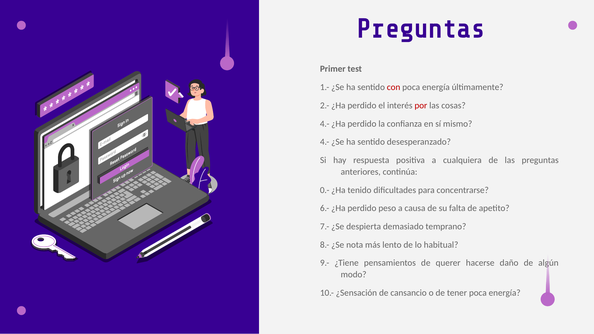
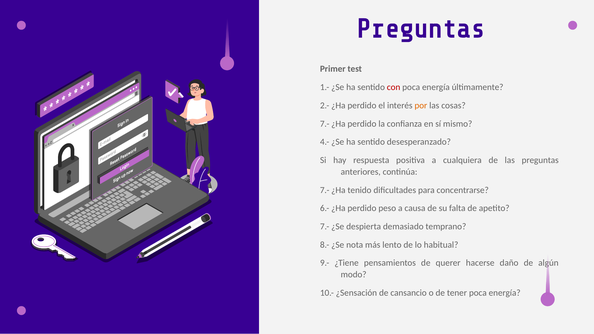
por colour: red -> orange (421, 106)
4.-: 4.- -> 7.- (325, 124)
0.-: 0.- -> 7.- (325, 190)
